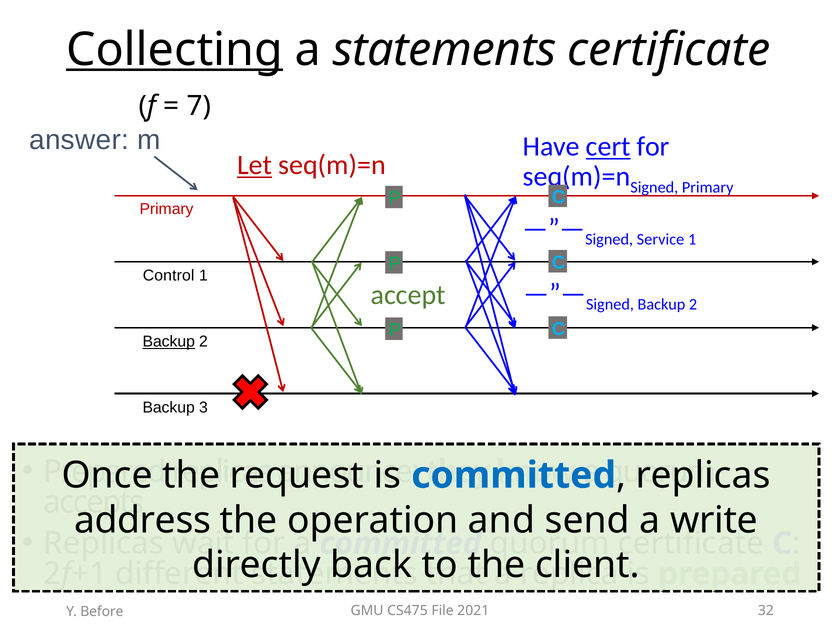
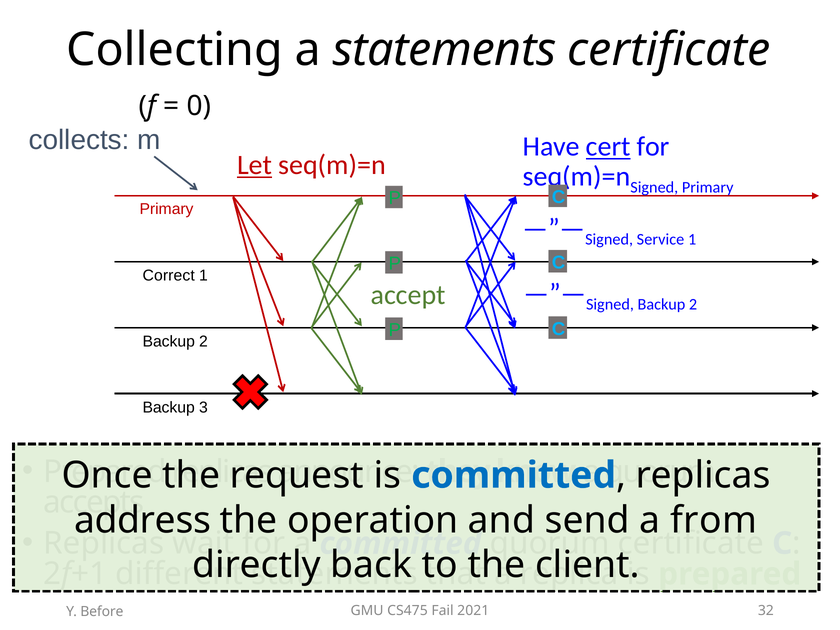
Collecting underline: present -> none (175, 50)
7: 7 -> 0 (199, 106)
answer: answer -> collects (79, 140)
Control: Control -> Correct (169, 276)
Backup underline: present -> none (169, 342)
write: write -> from (714, 520)
File: File -> Fail (443, 611)
